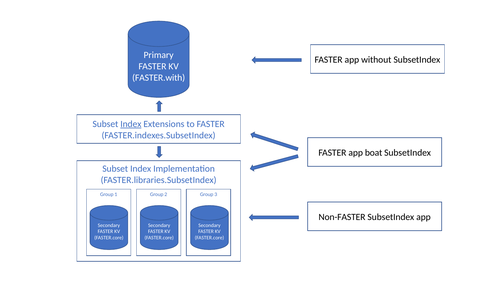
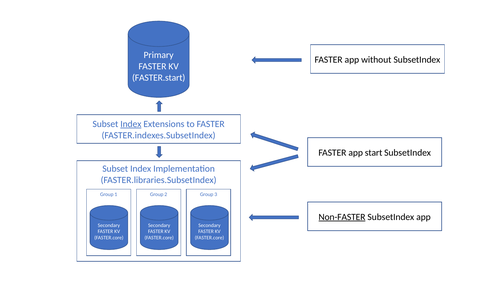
FASTER.with: FASTER.with -> FASTER.start (159, 78)
boat: boat -> start (374, 153)
Non-FASTER underline: none -> present (342, 217)
